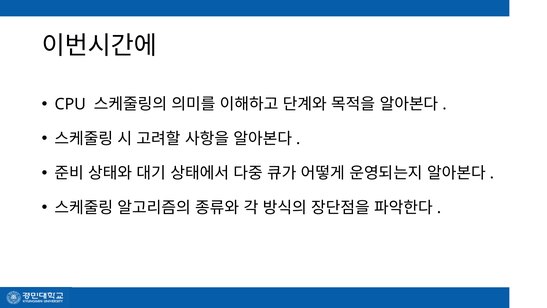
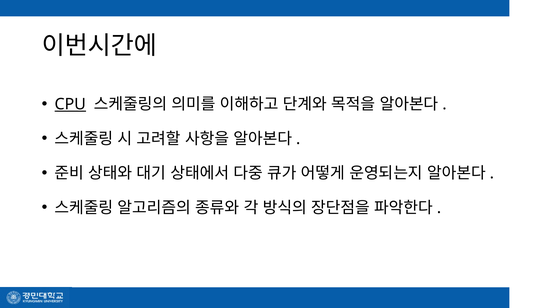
CPU underline: none -> present (70, 104)
